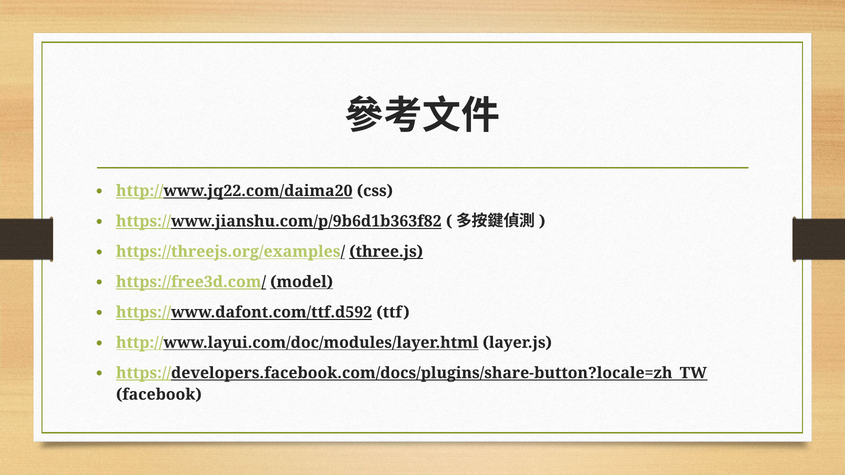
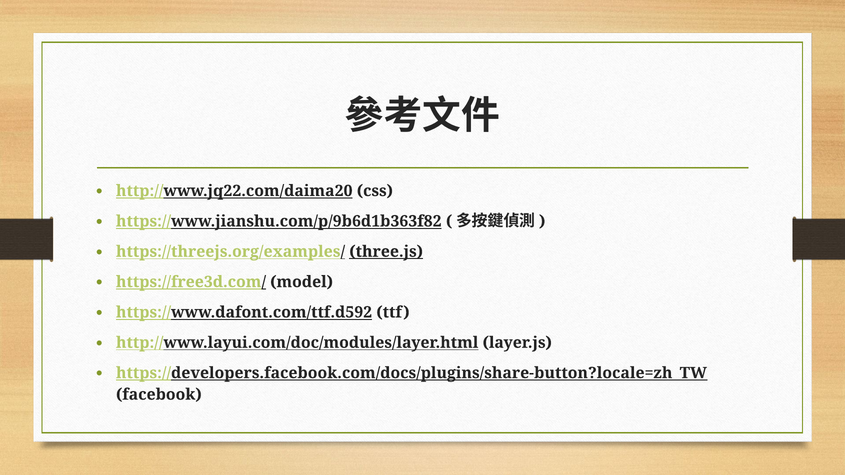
model underline: present -> none (302, 282)
